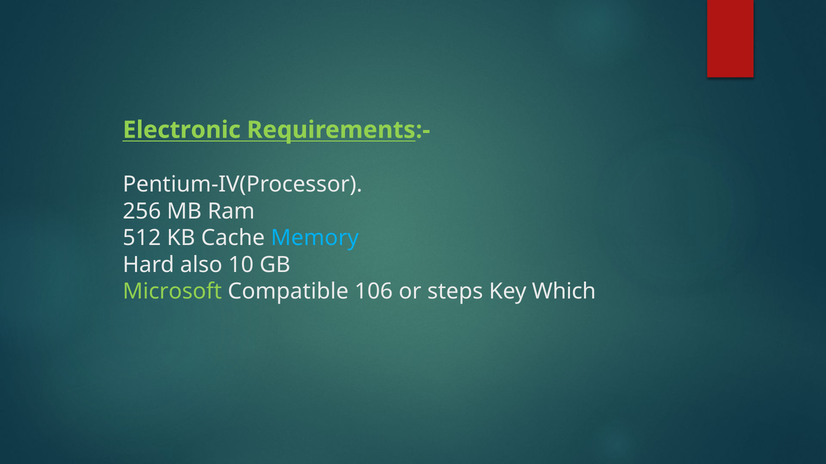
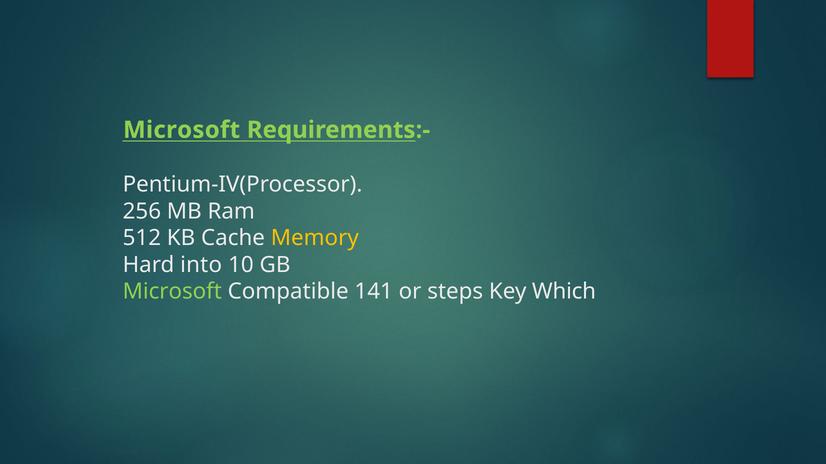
Electronic: Electronic -> Microsoft (182, 130)
Memory colour: light blue -> yellow (315, 238)
also: also -> into (201, 265)
106: 106 -> 141 (374, 292)
